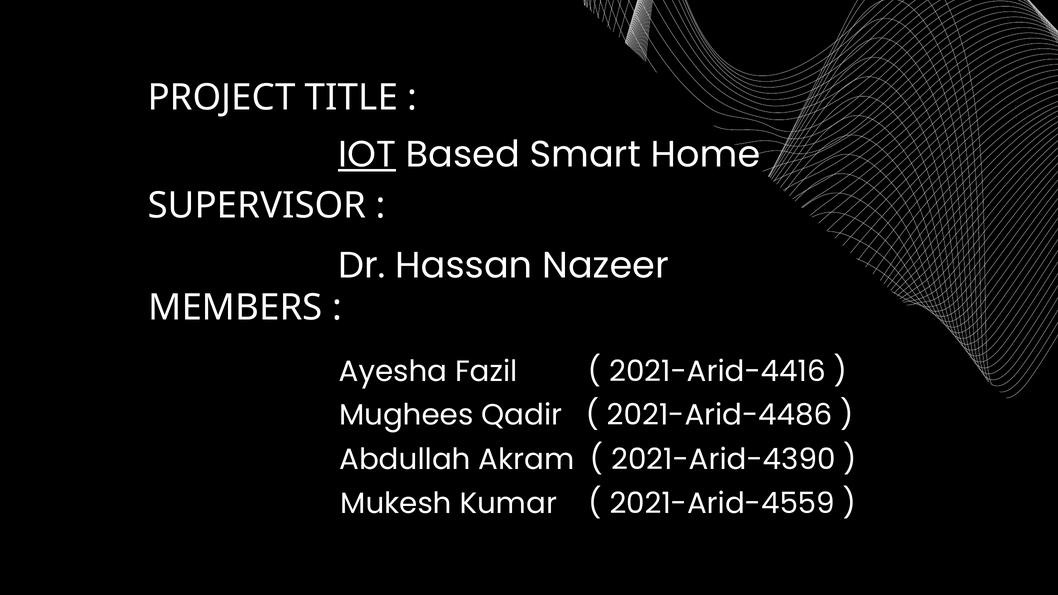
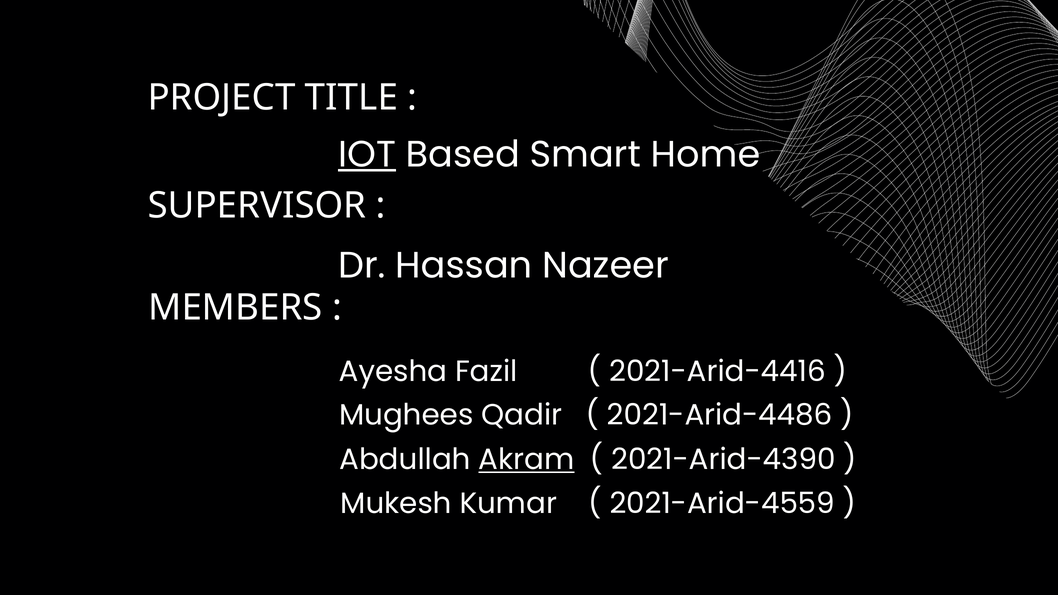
Akram underline: none -> present (526, 460)
